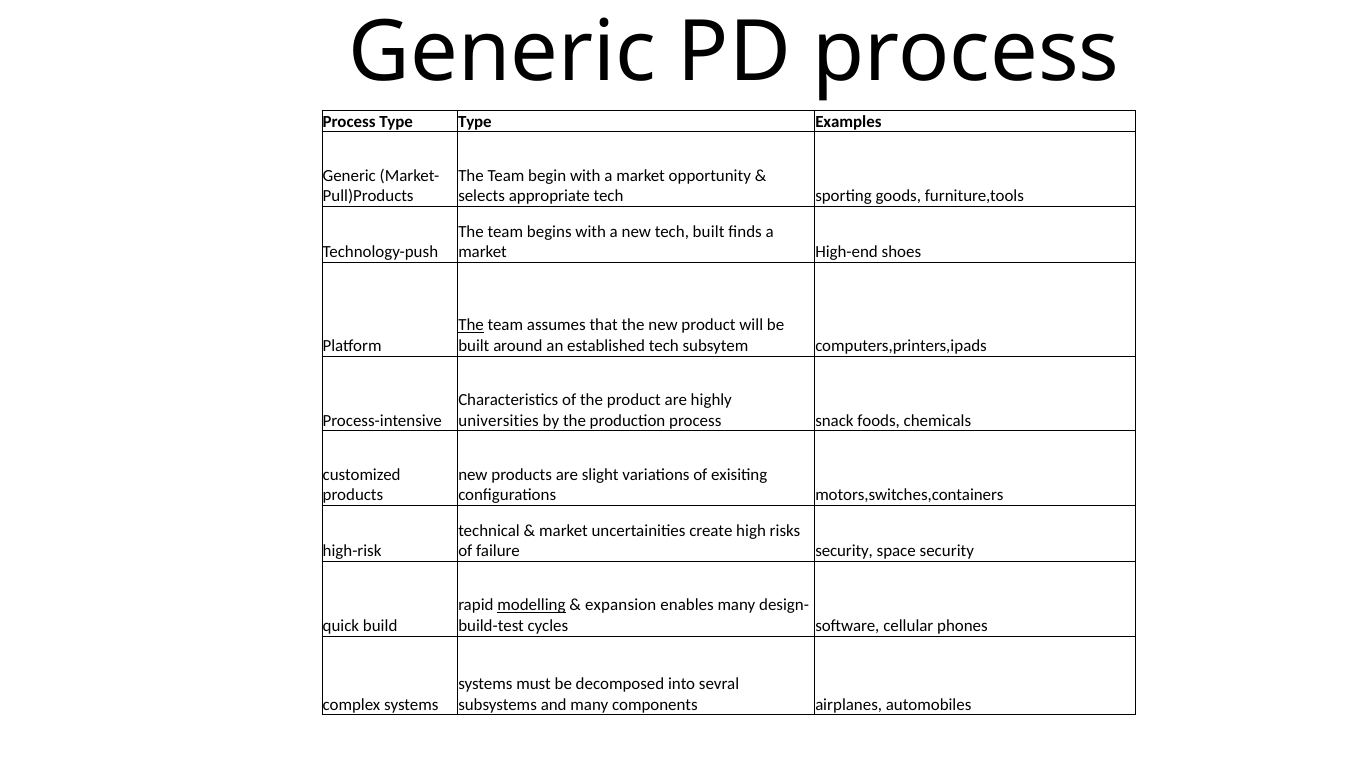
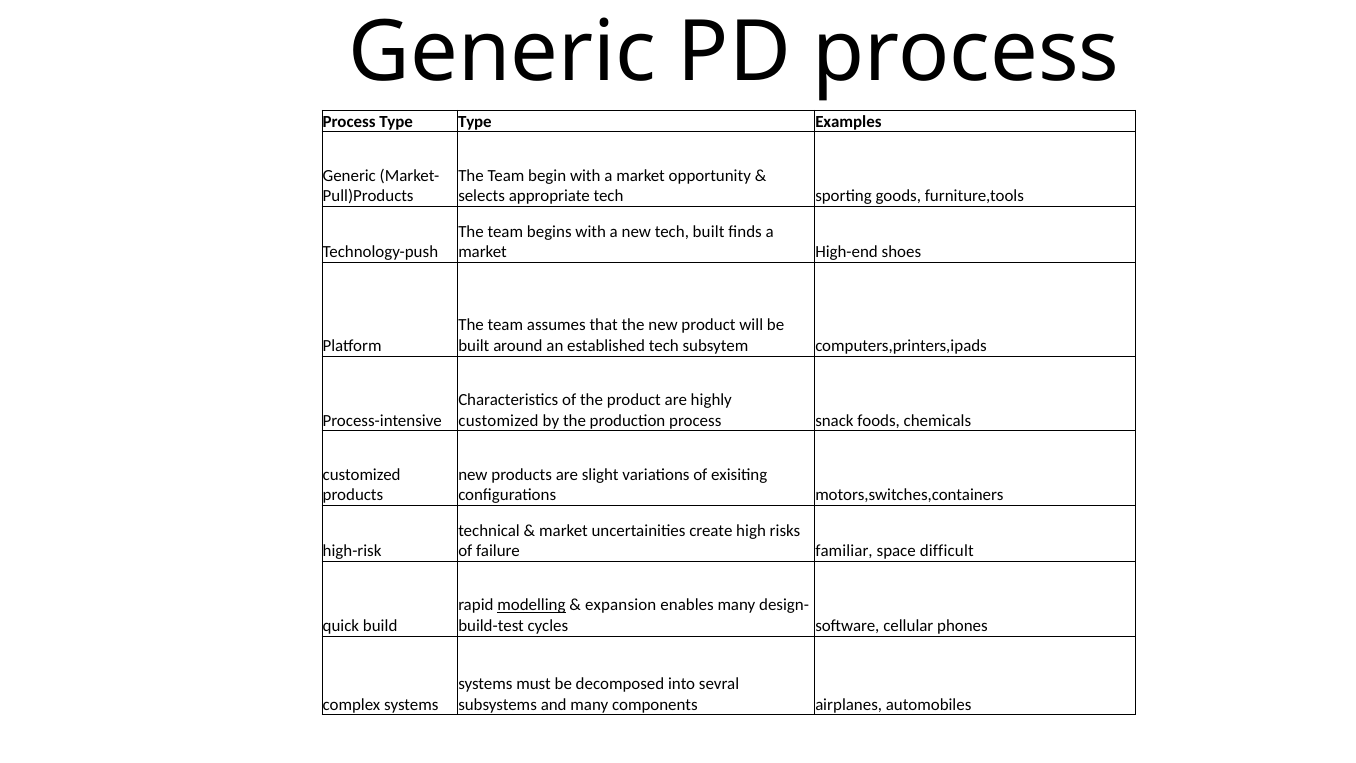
The underline: present -> none (471, 325)
universities: universities -> customized (499, 420)
failure security: security -> familiar (844, 551)
space security: security -> difficult (947, 551)
